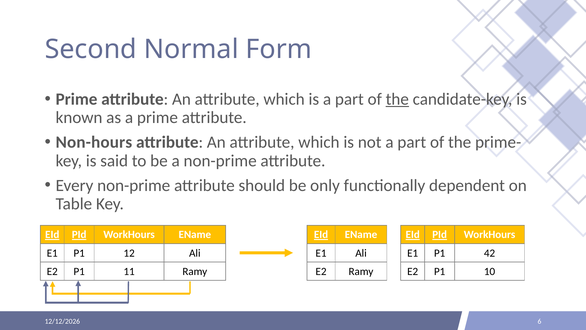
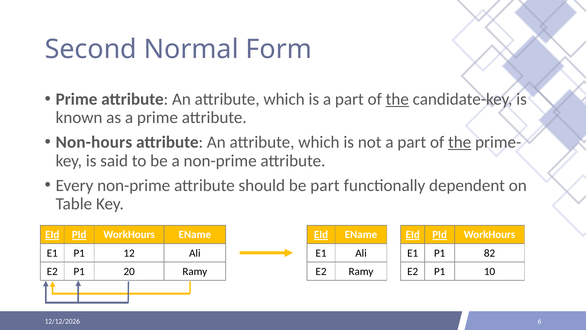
the underline: none -> present (460, 142)
be only: only -> part (325, 185)
42: 42 -> 82 (490, 253)
11: 11 -> 20 (129, 271)
